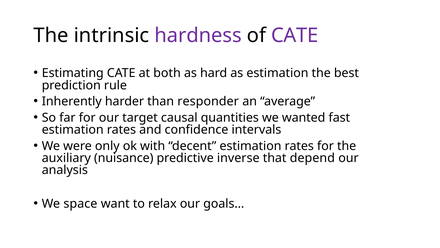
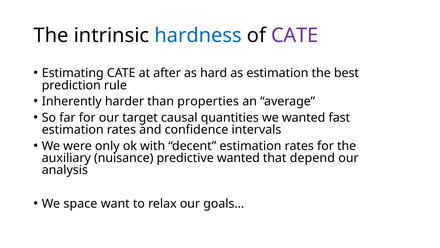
hardness colour: purple -> blue (198, 36)
both: both -> after (167, 73)
responder: responder -> properties (208, 101)
predictive inverse: inverse -> wanted (238, 158)
